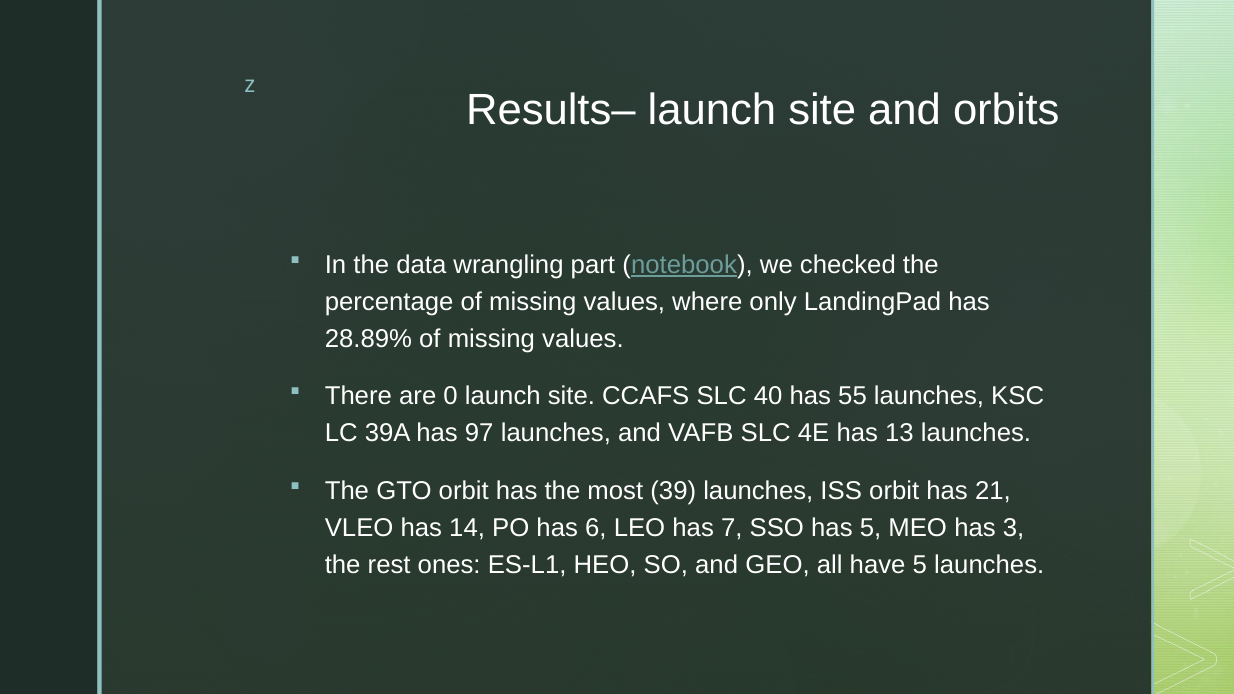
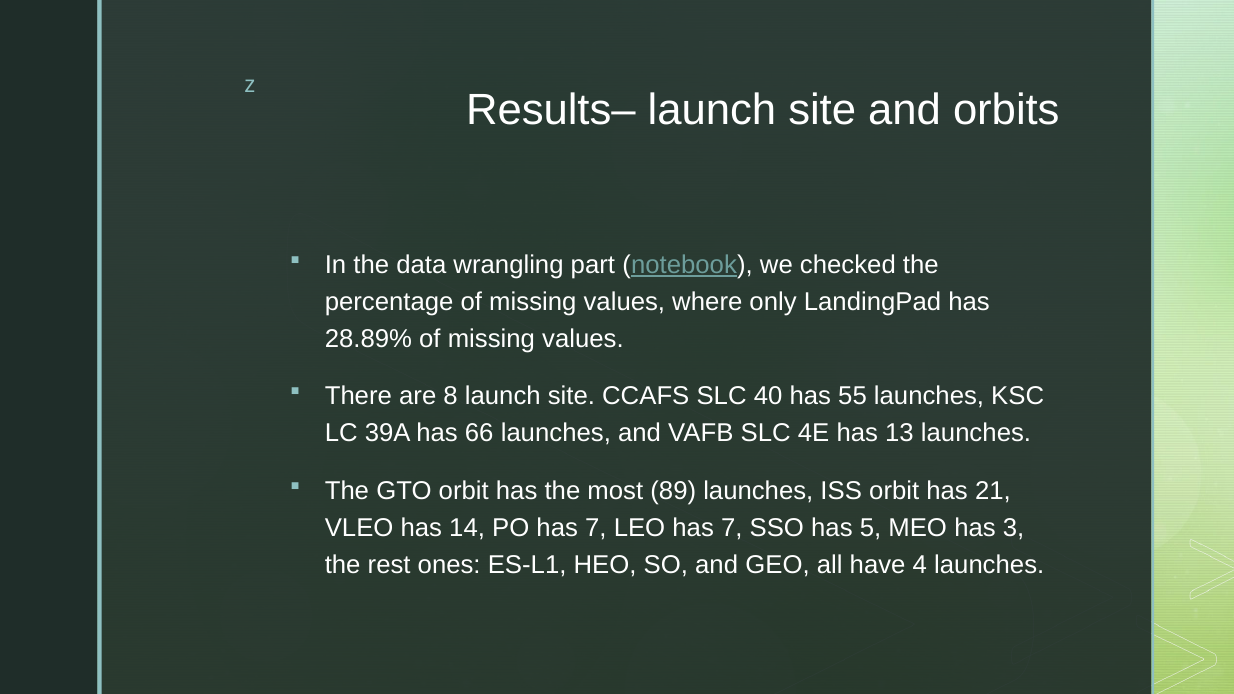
0: 0 -> 8 (451, 396)
97: 97 -> 66 (479, 433)
39: 39 -> 89 (673, 491)
PO has 6: 6 -> 7 (596, 528)
have 5: 5 -> 4 (920, 565)
